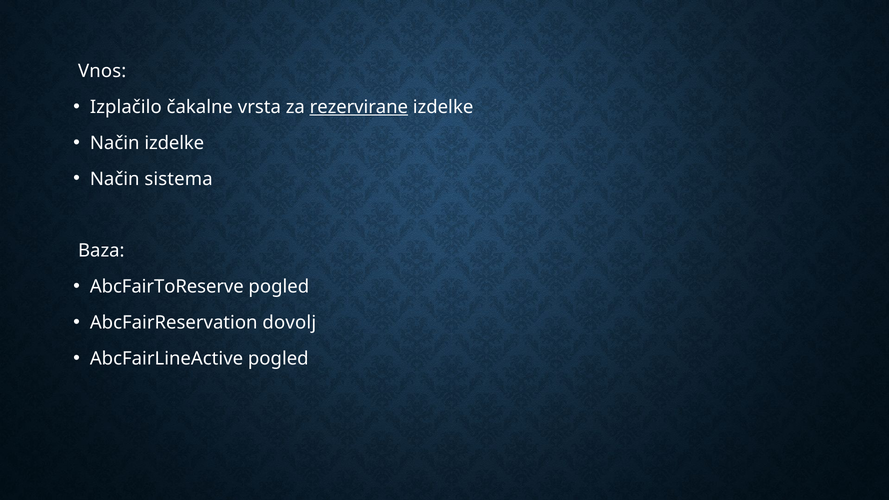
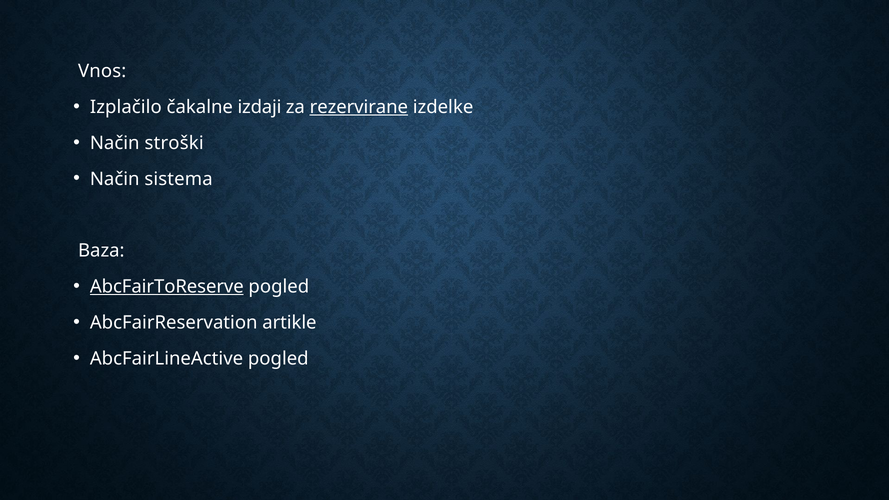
vrsta: vrsta -> izdaji (259, 107)
Način izdelke: izdelke -> stroški (174, 143)
AbcFairToReserve underline: none -> present (167, 287)
dovolj: dovolj -> artikle (289, 323)
